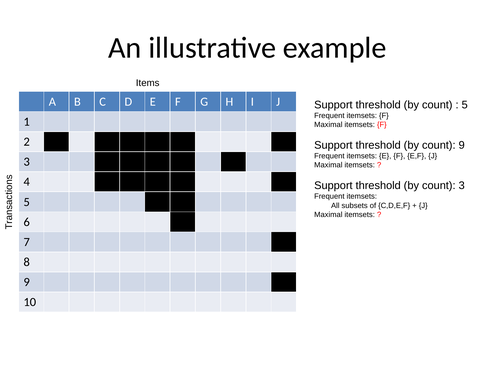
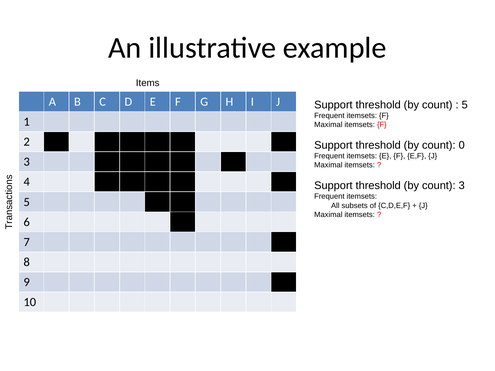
count 9: 9 -> 0 (462, 145)
